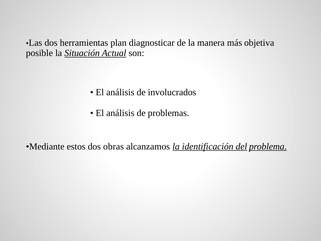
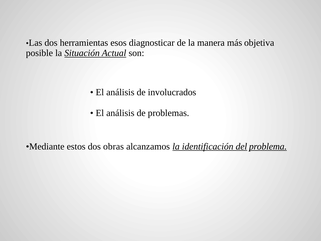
plan: plan -> esos (119, 43)
